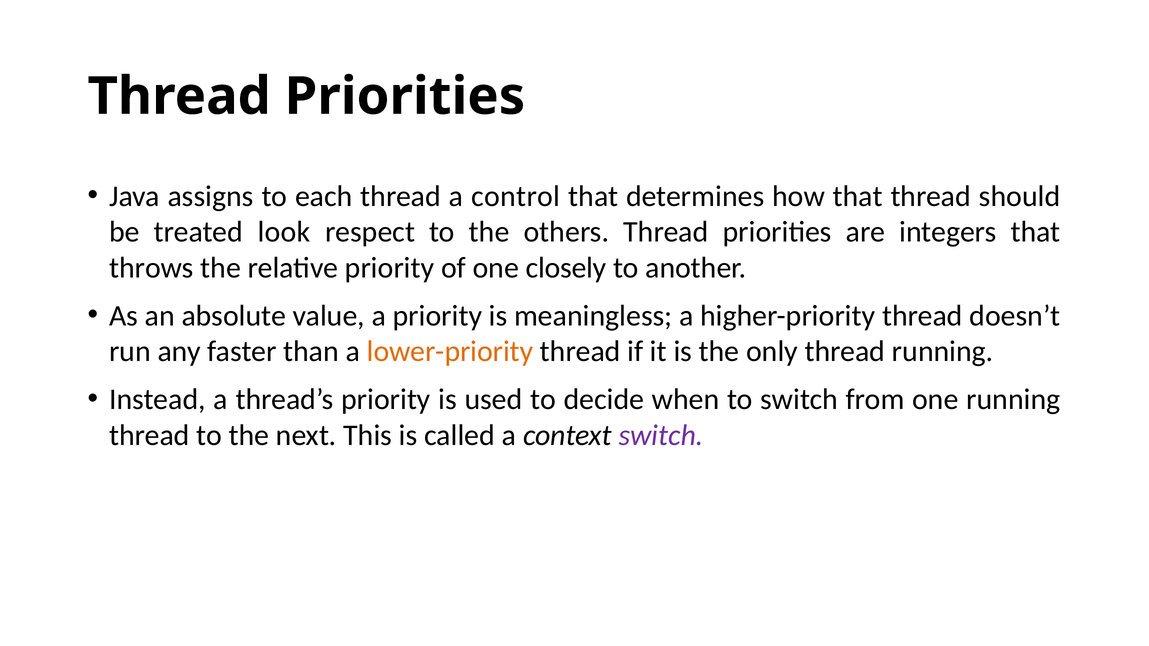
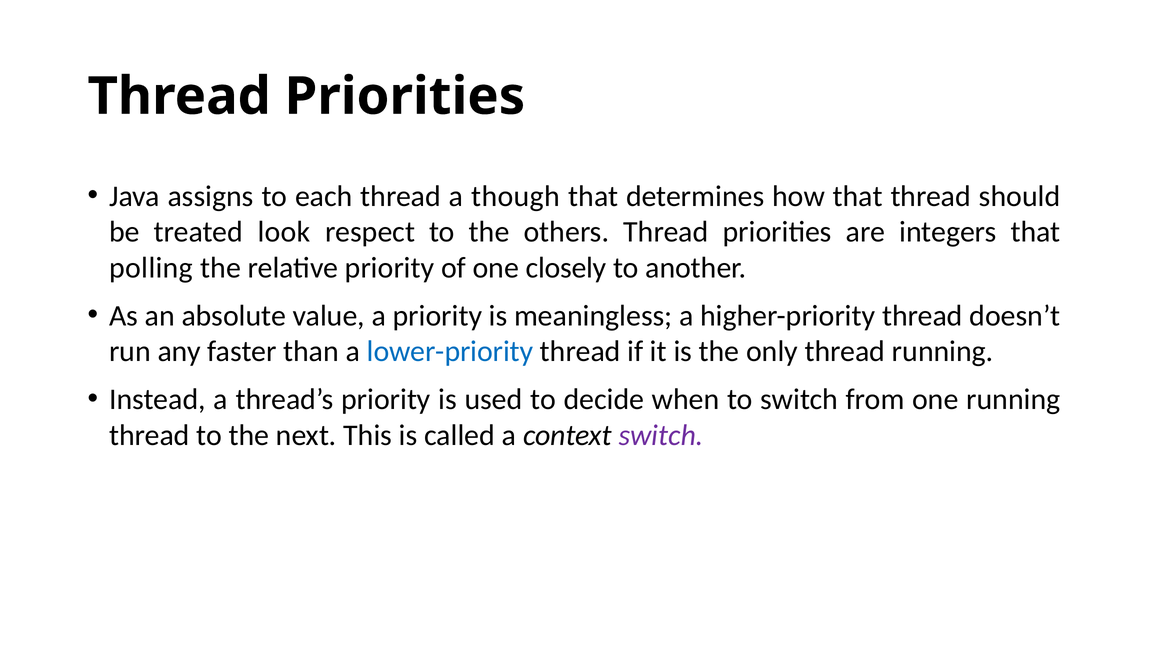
control: control -> though (516, 196)
throws: throws -> polling (151, 268)
lower-priority colour: orange -> blue (450, 352)
